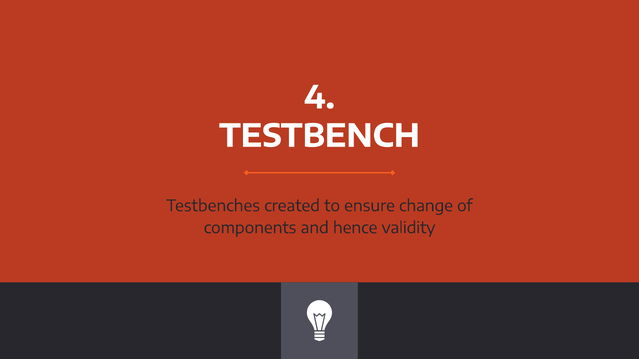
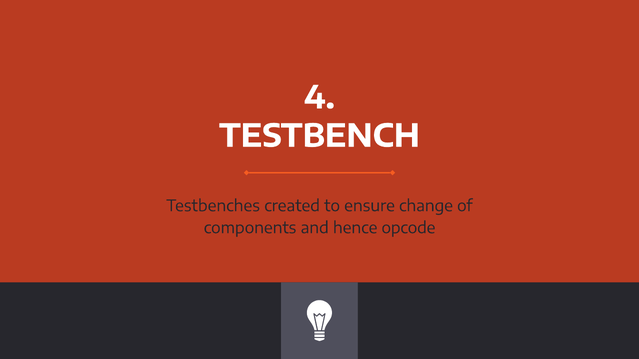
validity: validity -> opcode (408, 228)
